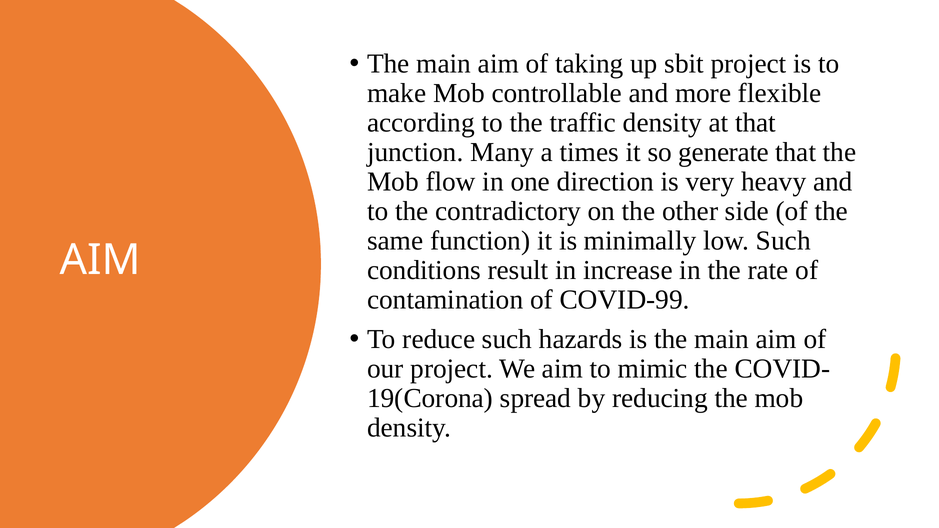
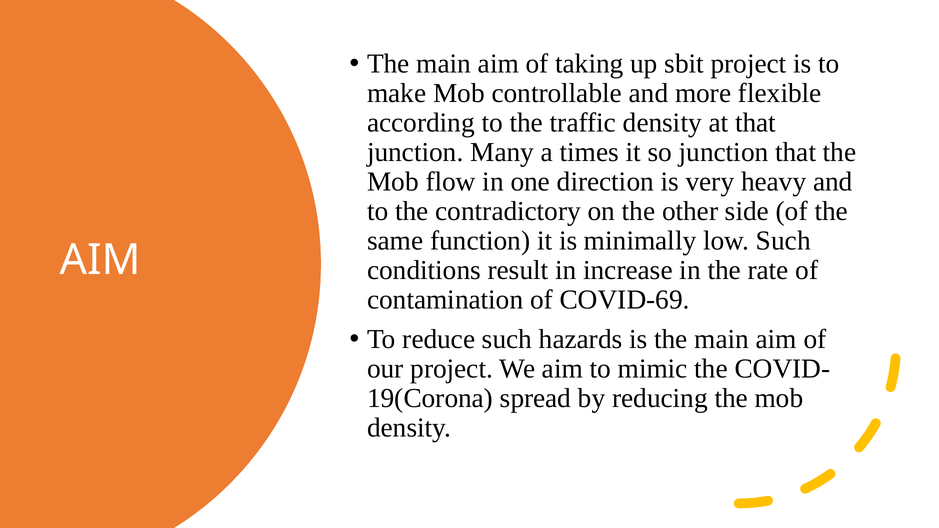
so generate: generate -> junction (724, 152)
COVID-99: COVID-99 -> COVID-69 (625, 300)
